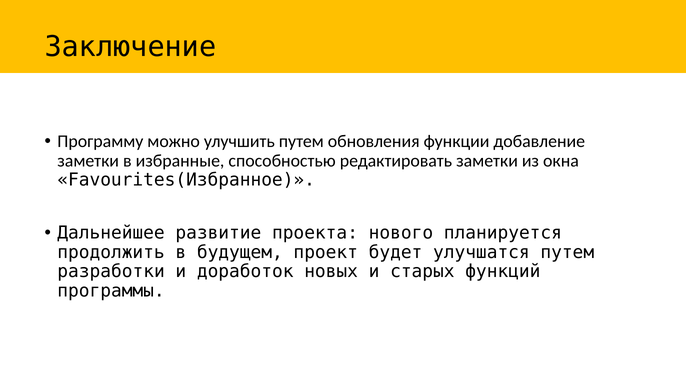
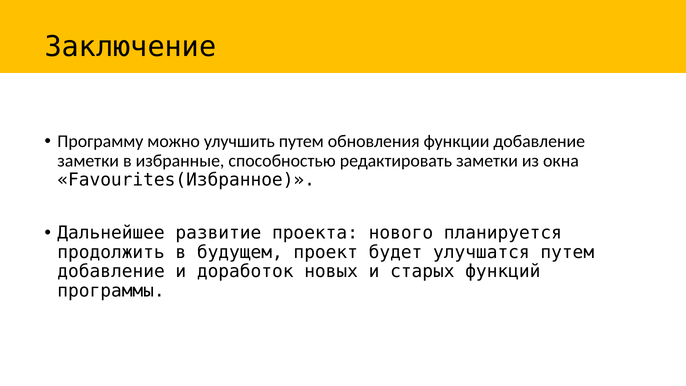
разработки: разработки -> добавление (111, 271)
